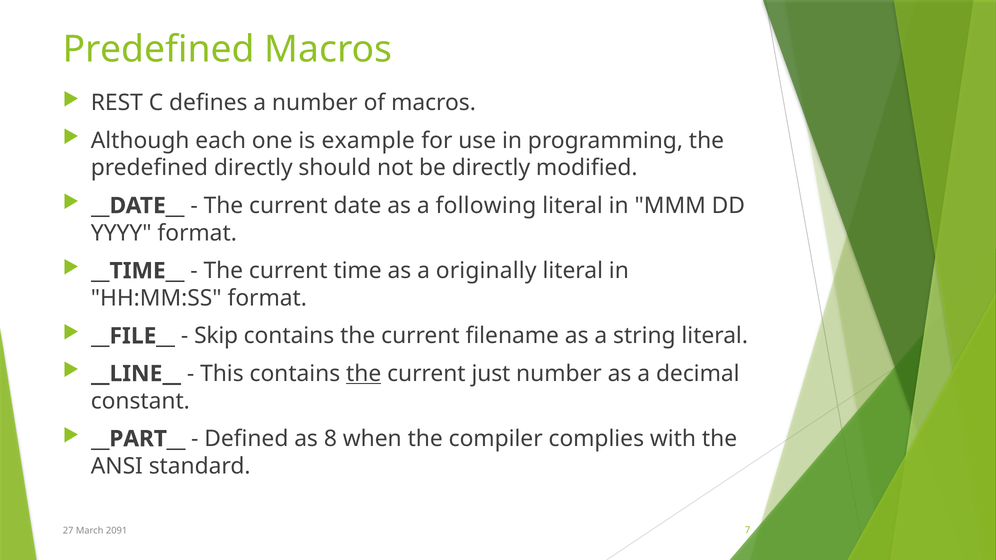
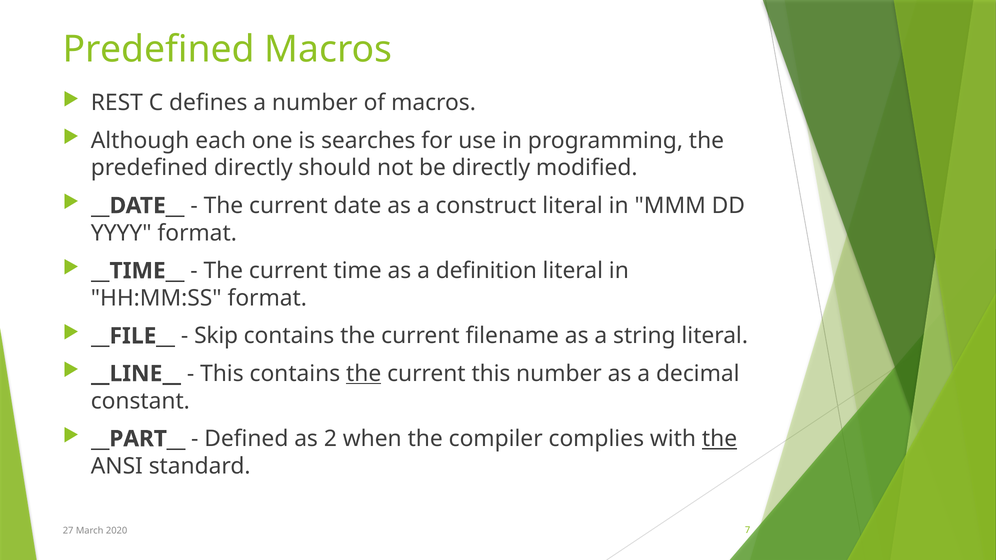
example: example -> searches (368, 141)
following: following -> construct (486, 206)
originally: originally -> definition (486, 271)
current just: just -> this (491, 374)
8: 8 -> 2 (330, 439)
the underline: none -> present (720, 439)
2091: 2091 -> 2020 (117, 531)
